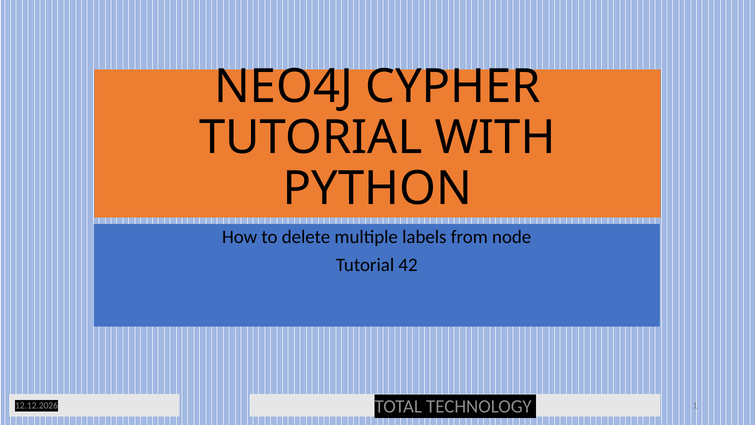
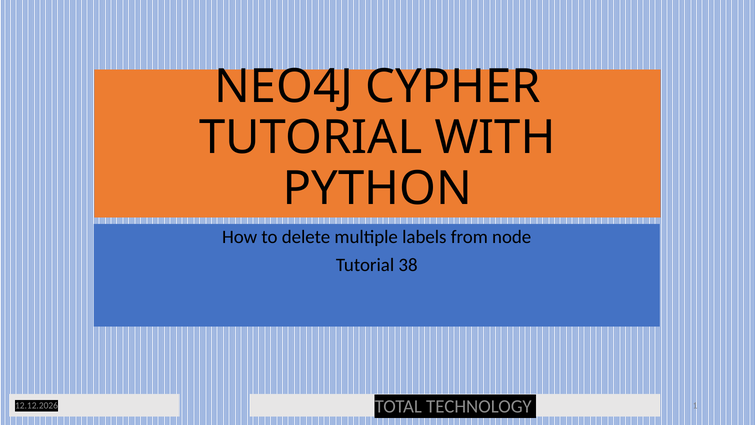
42: 42 -> 38 (408, 265)
